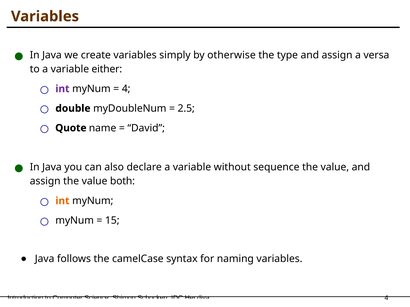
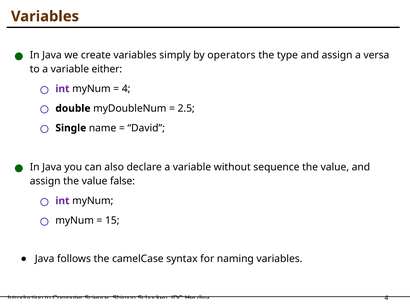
otherwise: otherwise -> operators (231, 55)
Quote: Quote -> Single (71, 128)
both: both -> false (123, 182)
int colour: orange -> purple (62, 201)
